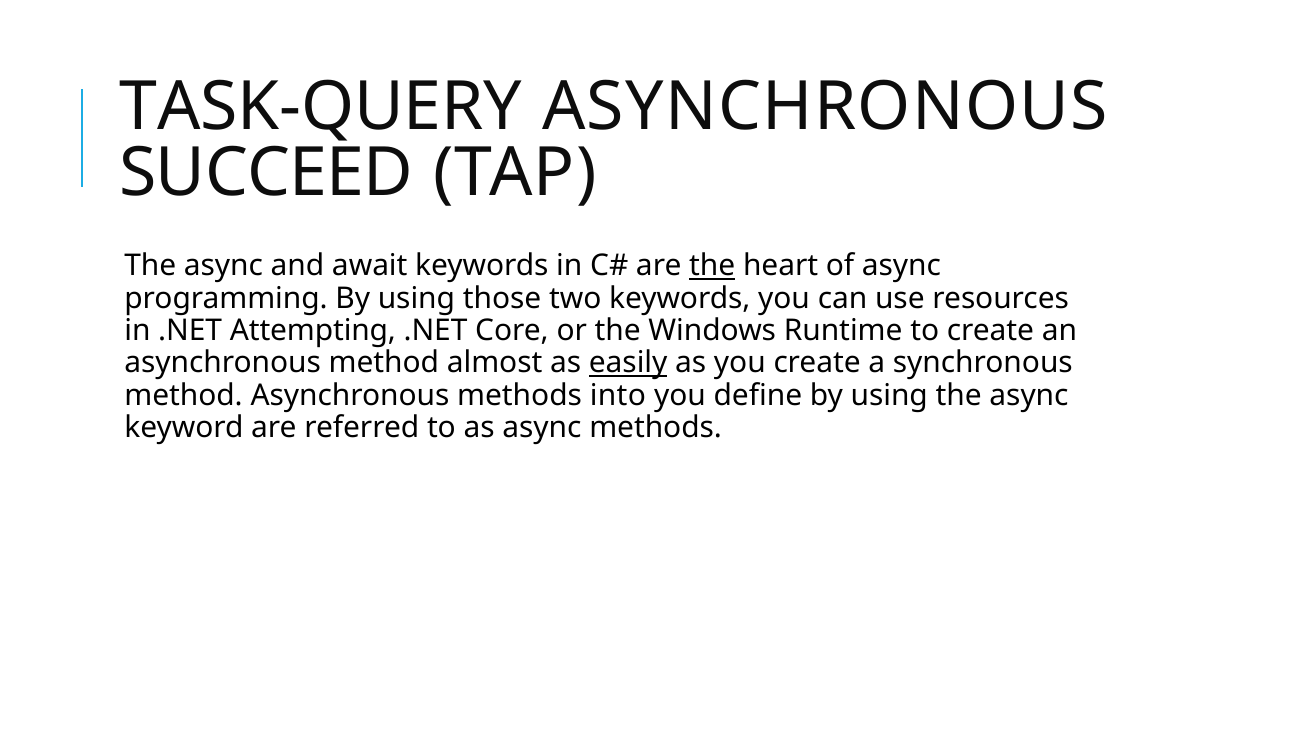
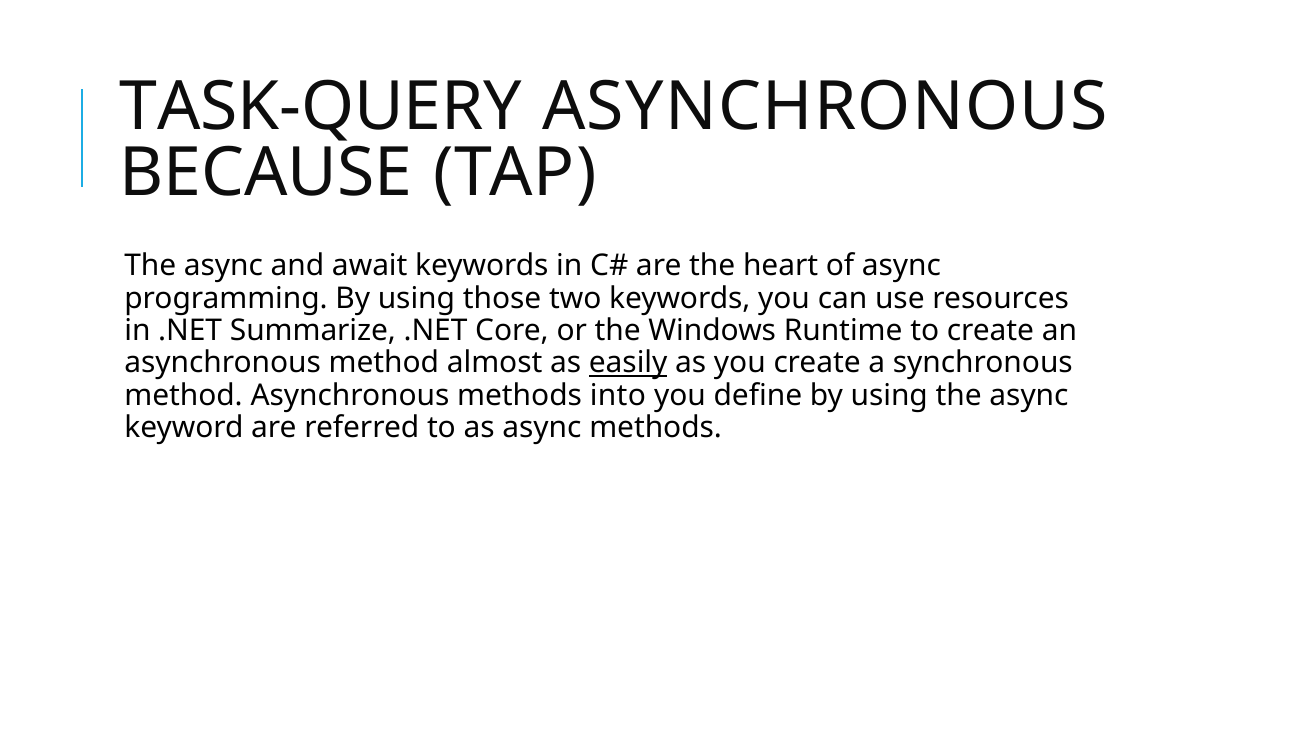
SUCCEED: SUCCEED -> BECAUSE (266, 173)
the underline: present -> none (712, 266)
Attempting: Attempting -> Summarize (313, 330)
